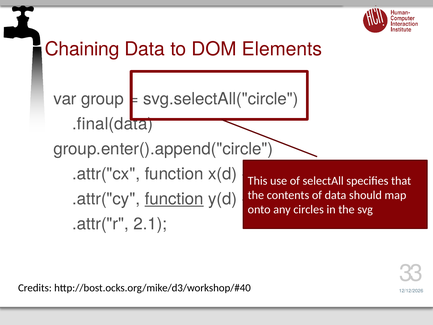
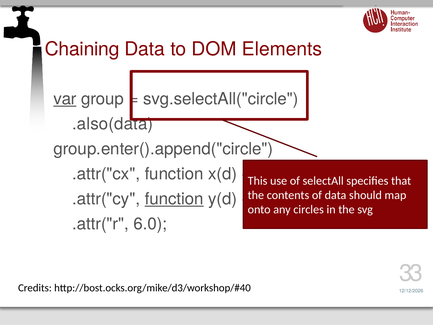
var underline: none -> present (65, 99)
.final(data: .final(data -> .also(data (113, 124)
2.1: 2.1 -> 6.0 (150, 224)
